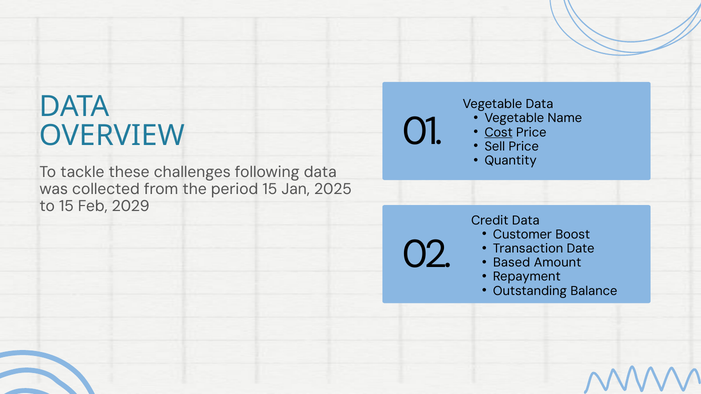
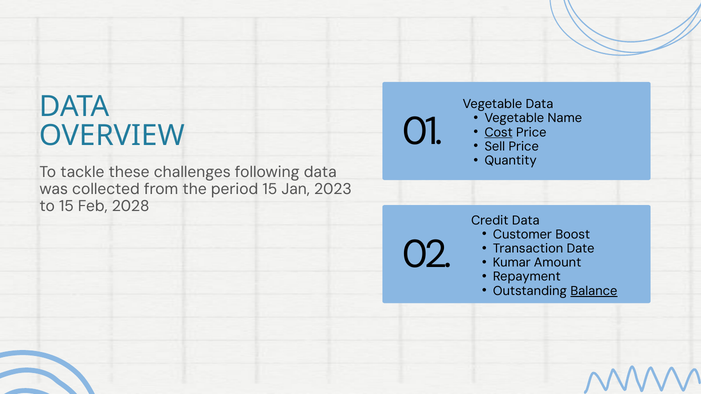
2025: 2025 -> 2023 (333, 189)
2029: 2029 -> 2028 (131, 206)
Based: Based -> Kumar (512, 263)
Balance underline: none -> present (594, 291)
